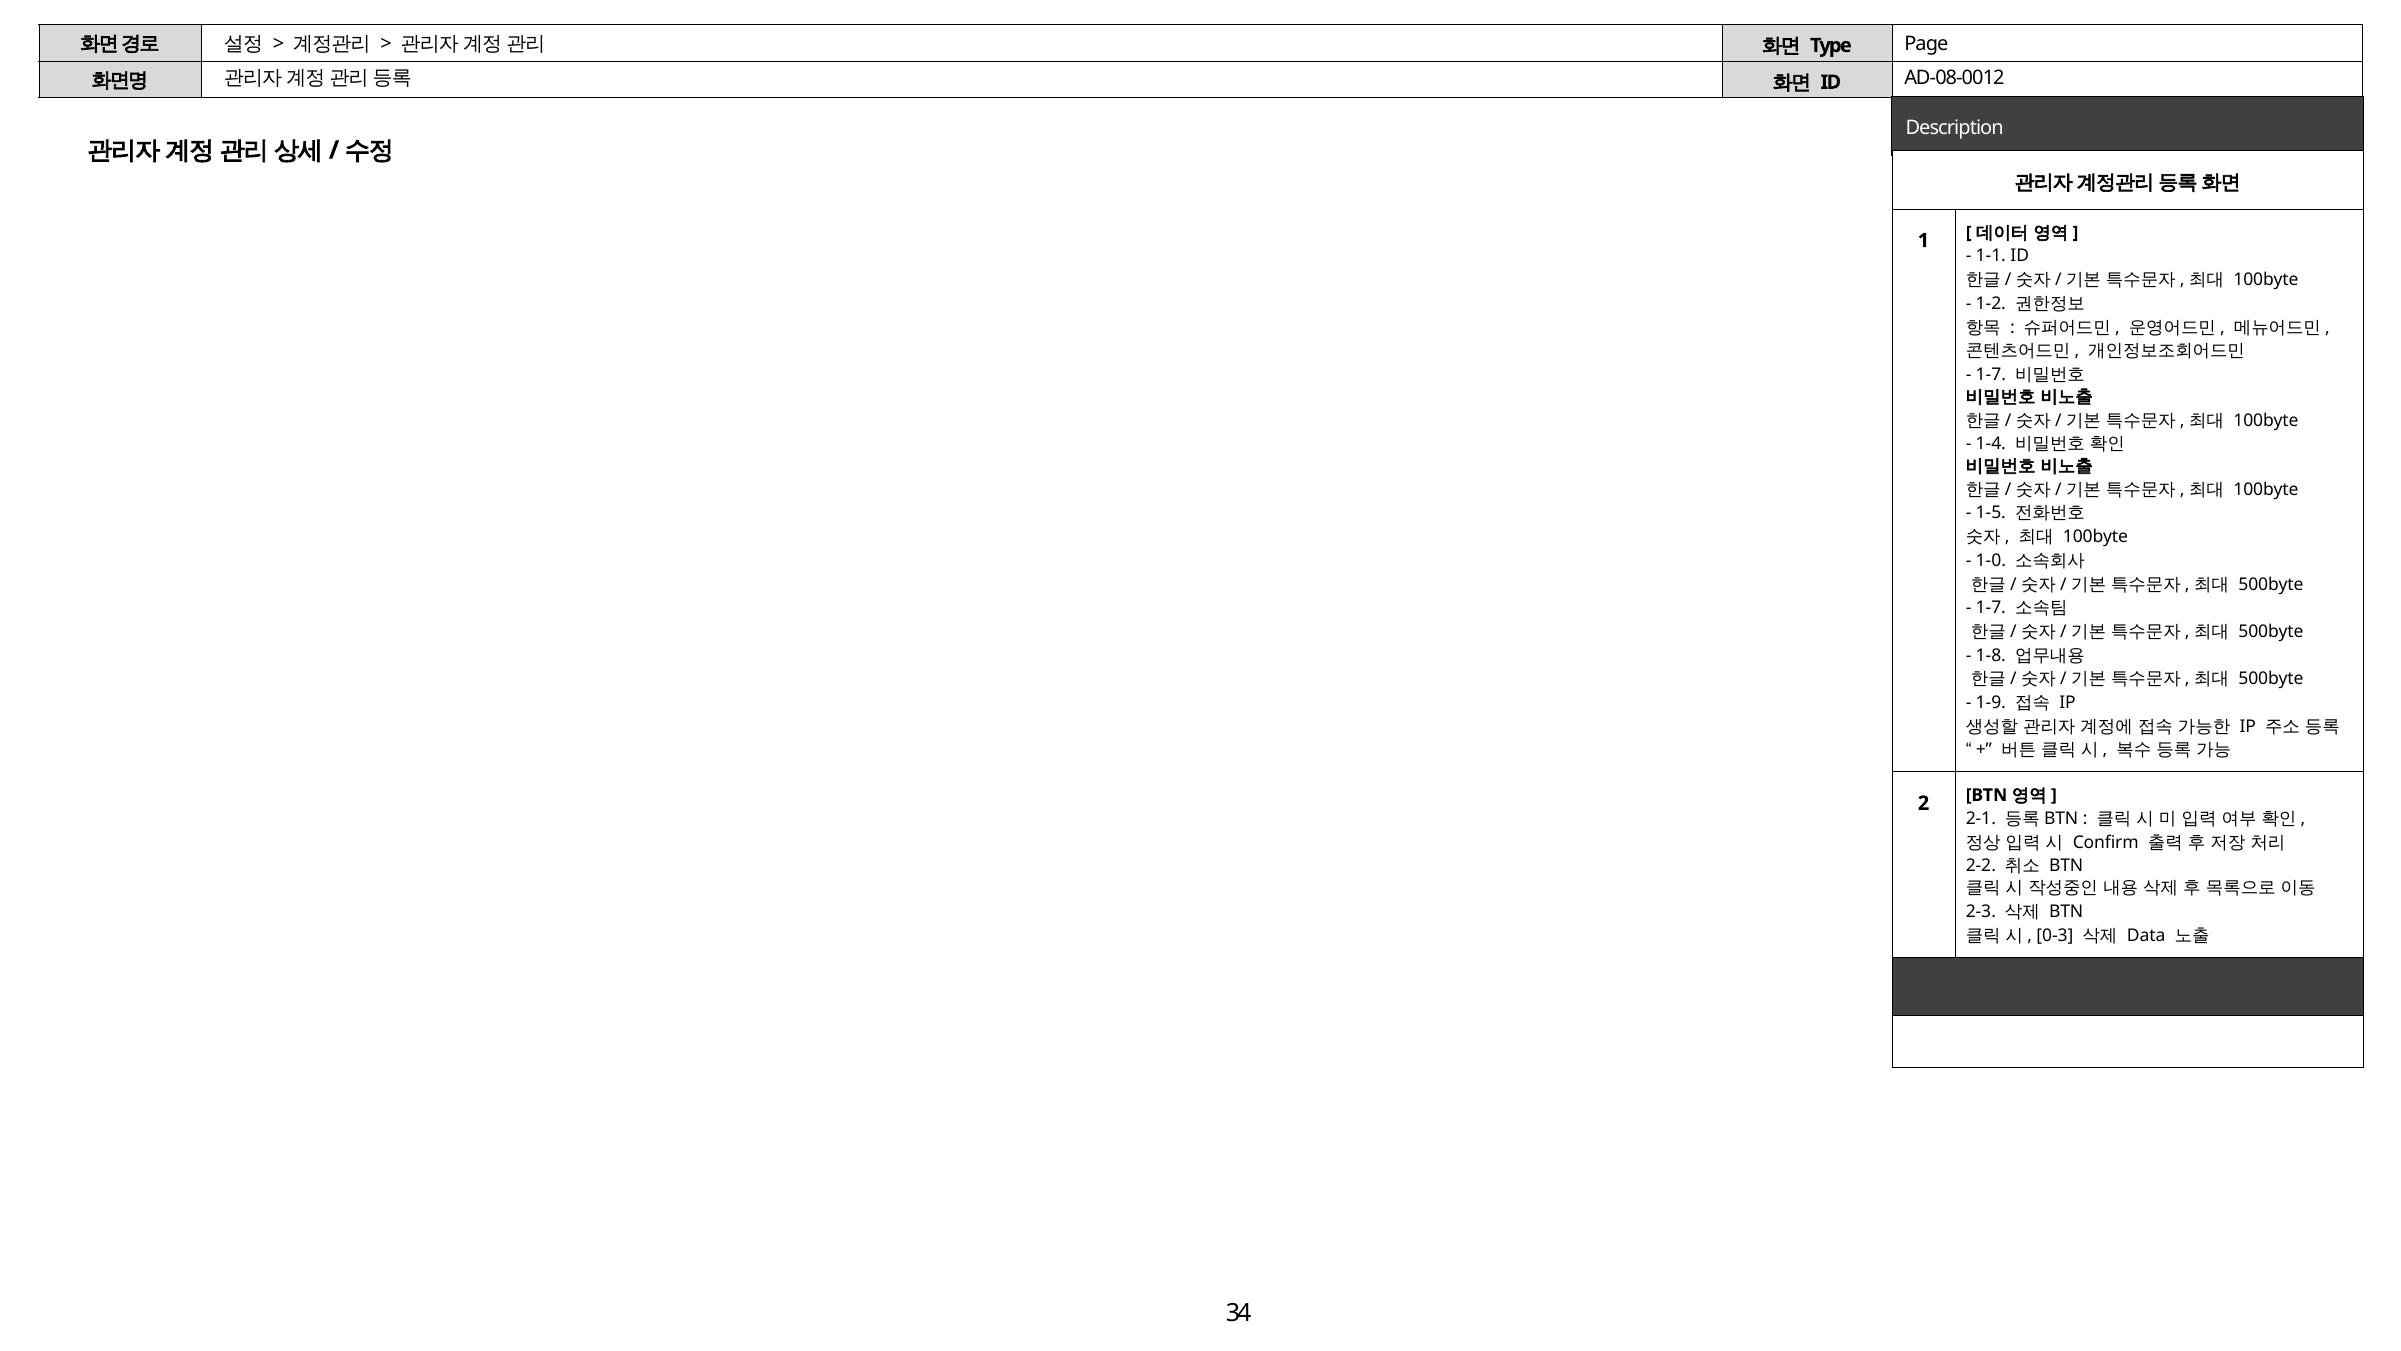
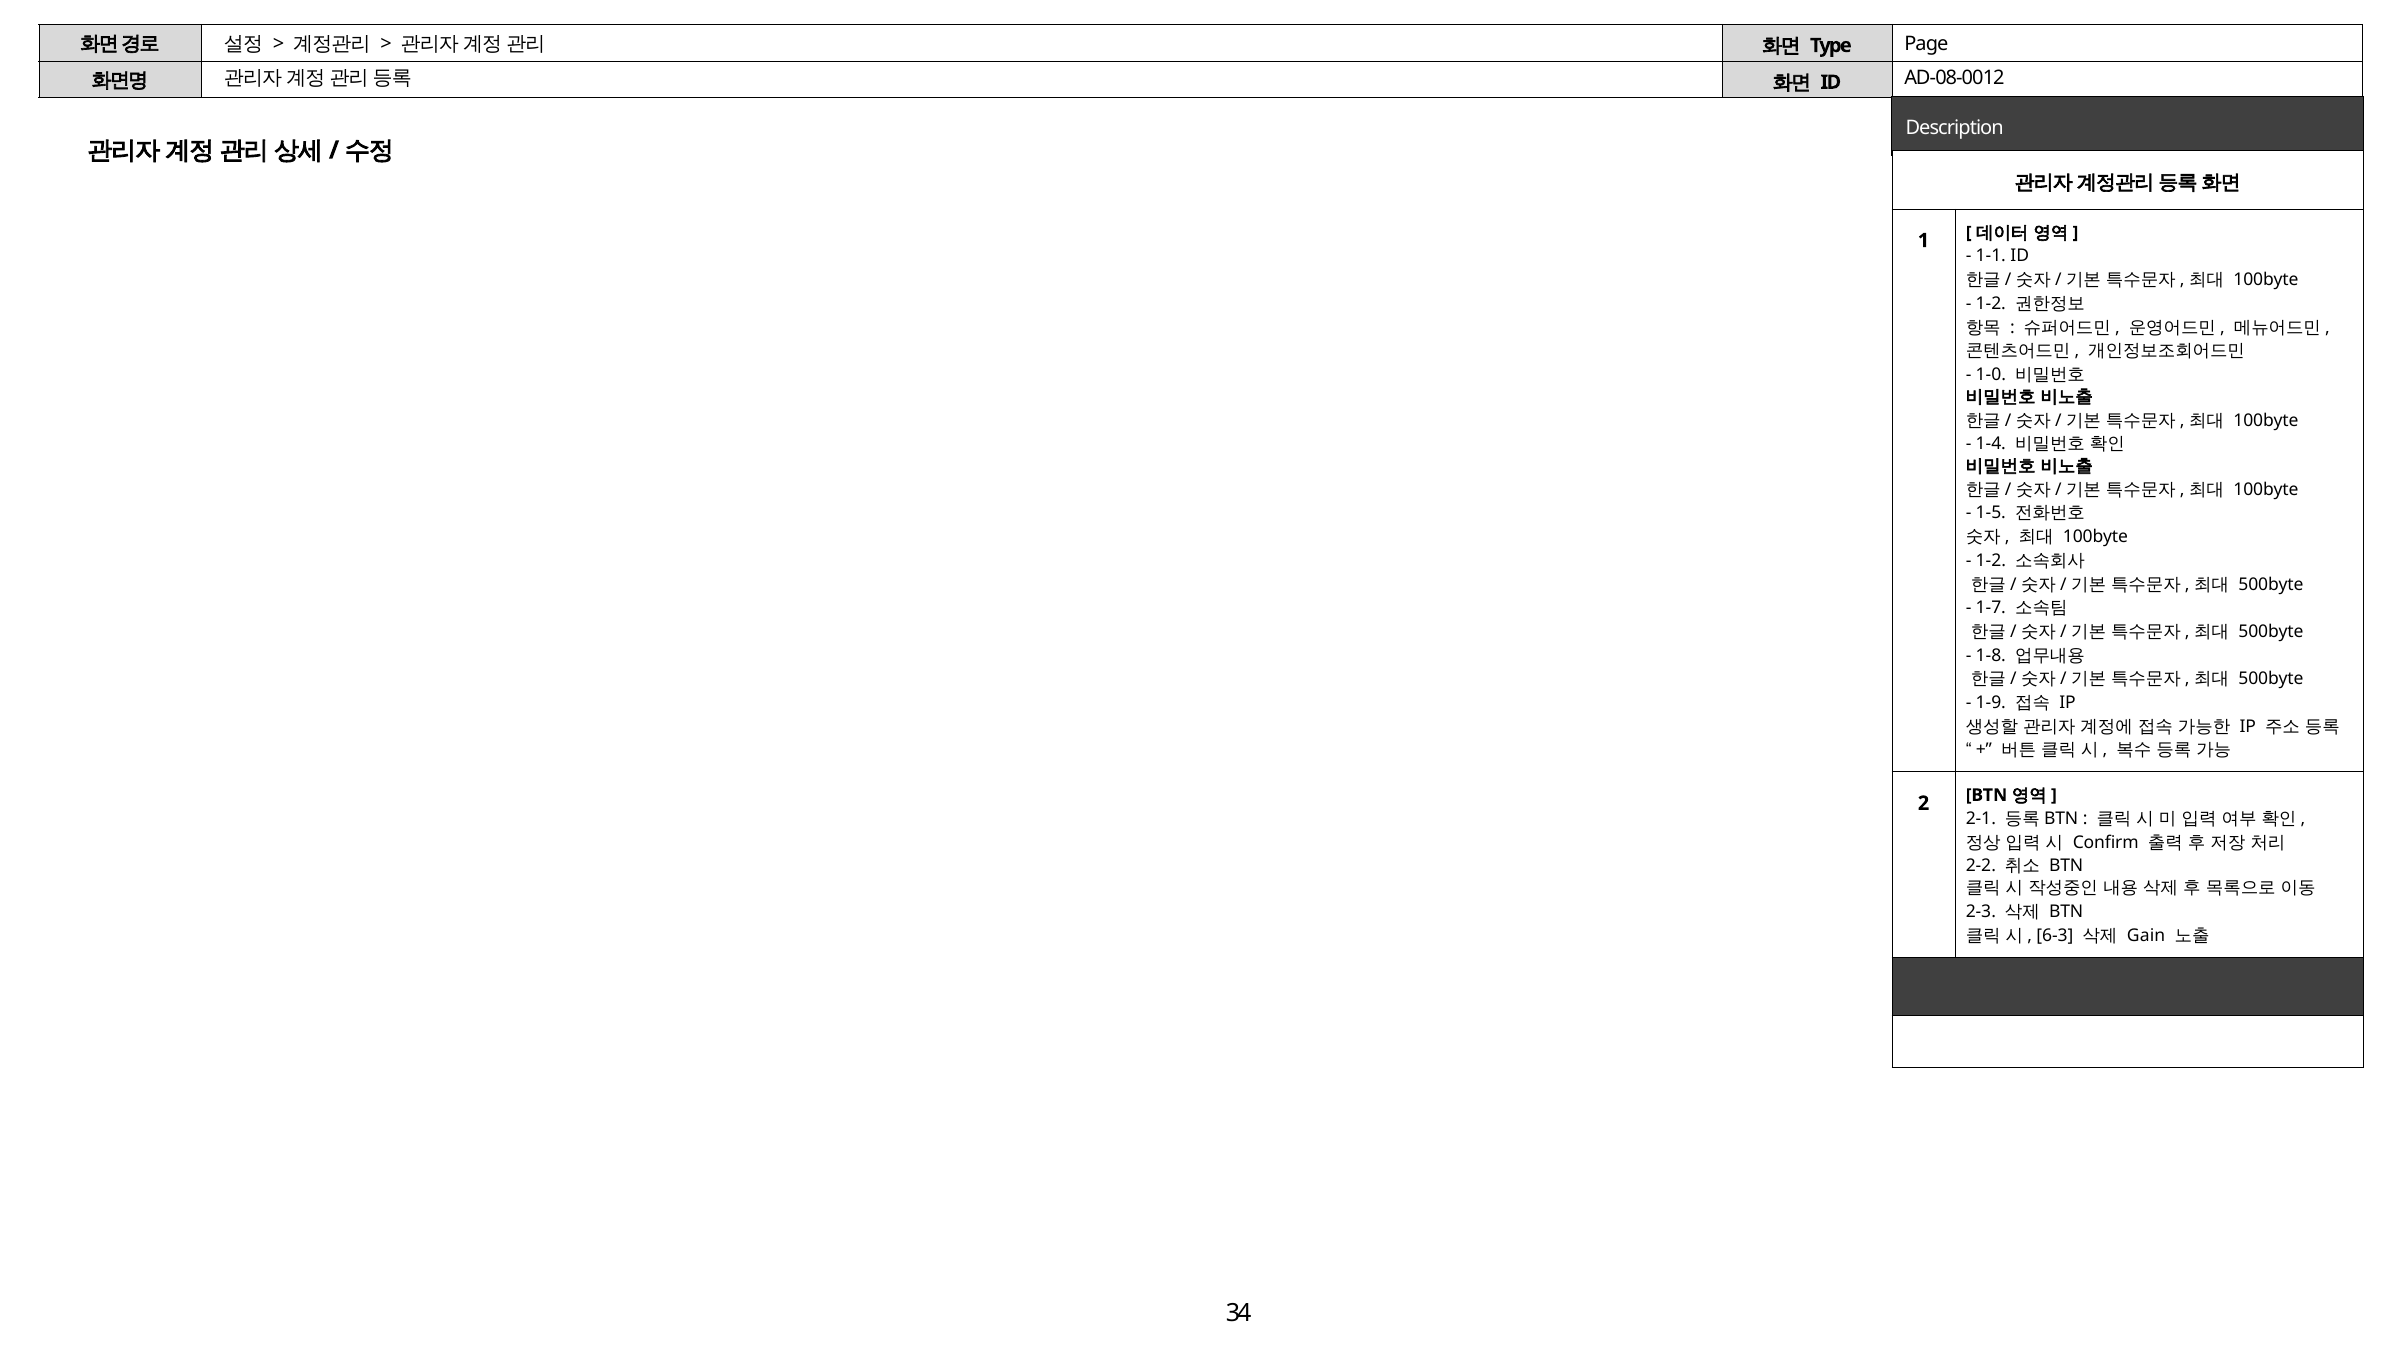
1-7: 1-7 -> 1-0 (1991, 375)
1-0: 1-0 -> 1-2 (1991, 560)
0-3: 0-3 -> 6-3 (2055, 935)
Data: Data -> Gain (2146, 935)
